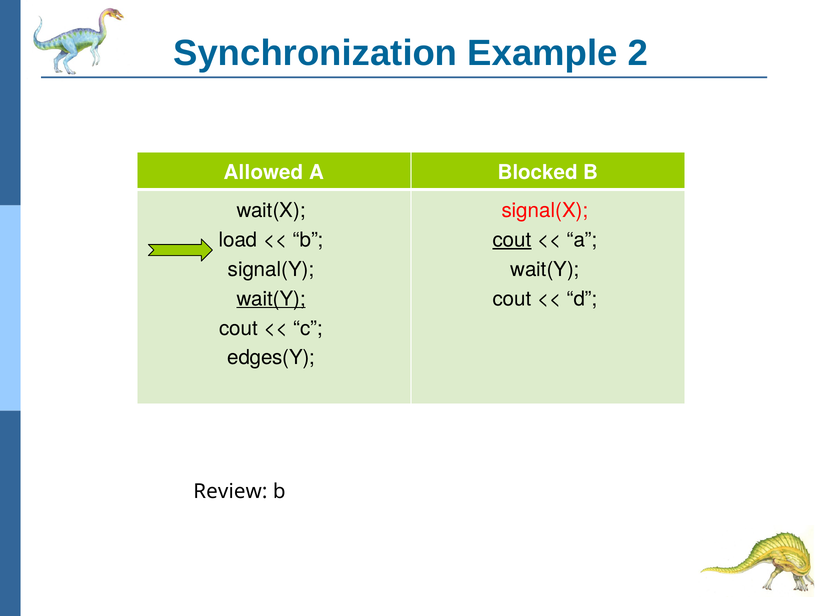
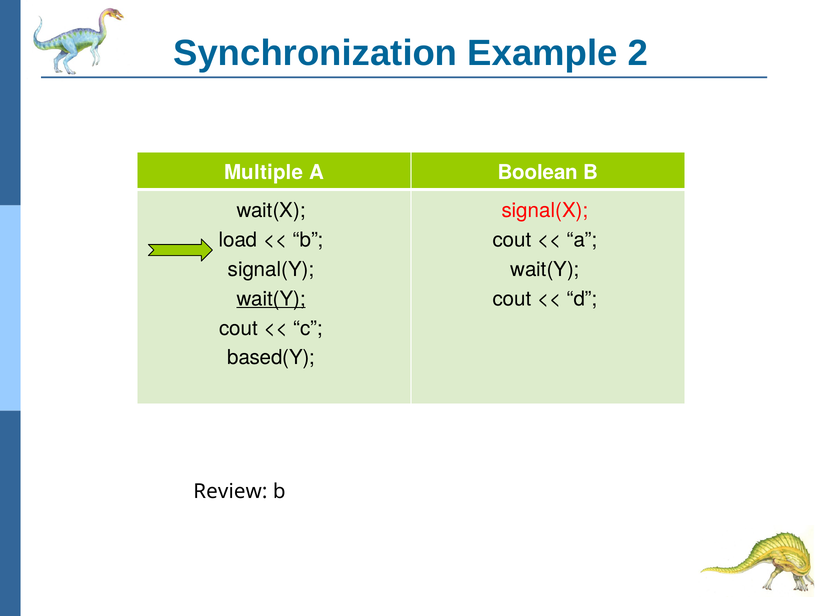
Allowed: Allowed -> Multiple (264, 173)
Blocked: Blocked -> Boolean (538, 173)
cout underline: present -> none (512, 240)
edges(Y: edges(Y -> based(Y (271, 358)
